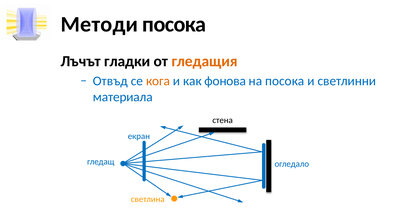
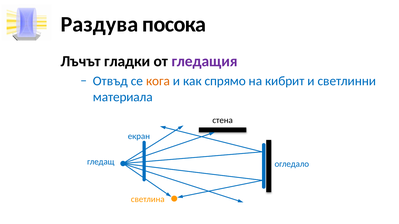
Методи: Методи -> Раздува (99, 24)
гледащия colour: orange -> purple (205, 61)
фонова: фонова -> спрямо (225, 81)
на посока: посока -> кибрит (285, 81)
